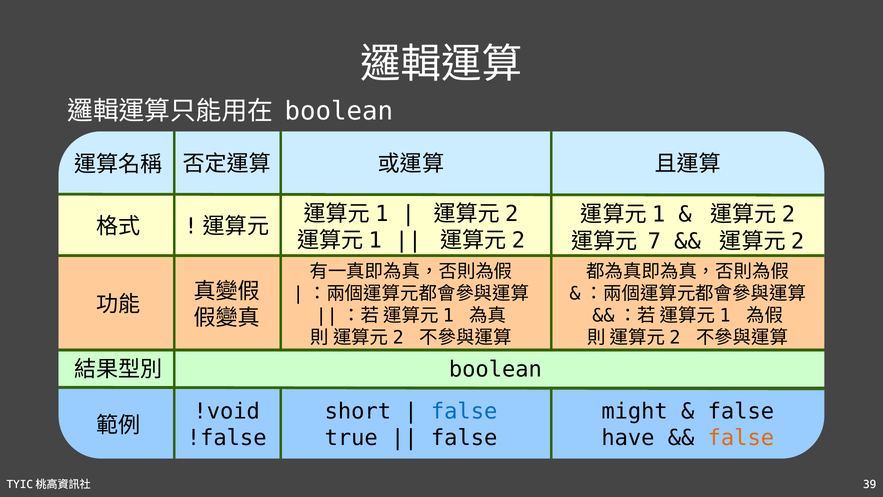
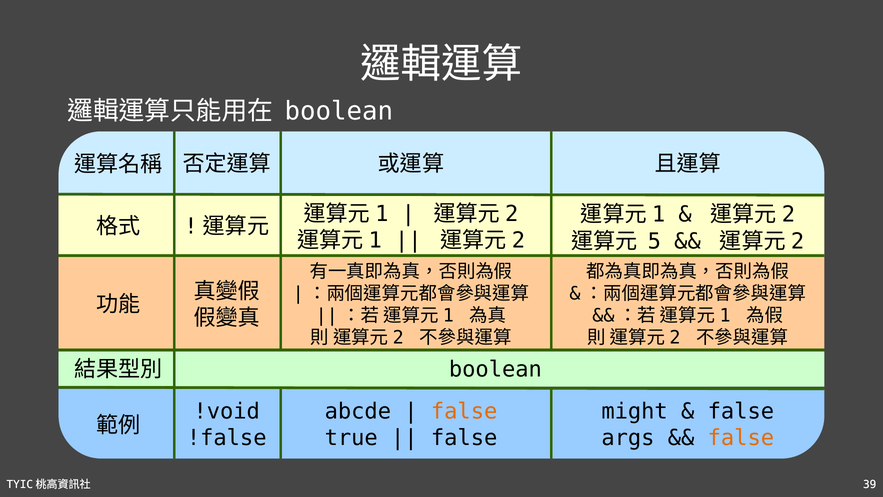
7: 7 -> 5 (654, 241)
short: short -> abcde (358, 411)
false colour: blue -> orange (464, 411)
have: have -> args (628, 438)
